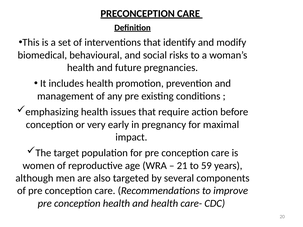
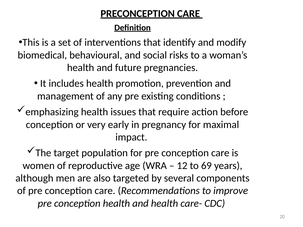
21: 21 -> 12 (182, 166)
59: 59 -> 69 (206, 166)
